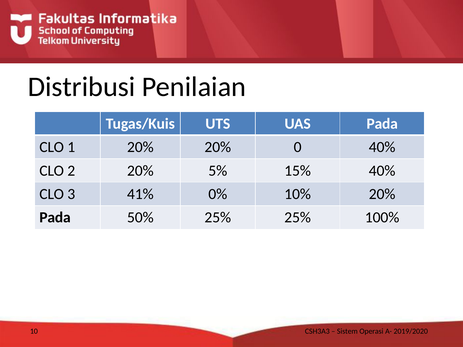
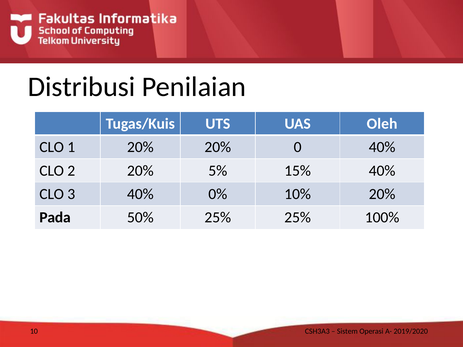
UAS Pada: Pada -> Oleh (382, 124)
3 41%: 41% -> 40% (140, 194)
